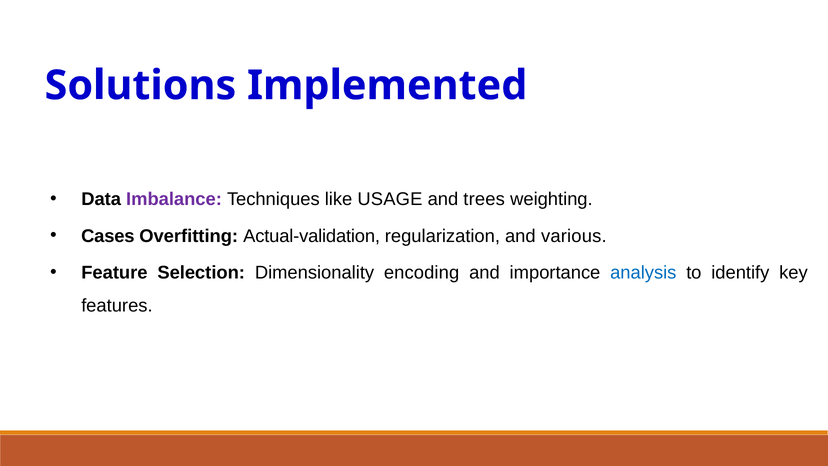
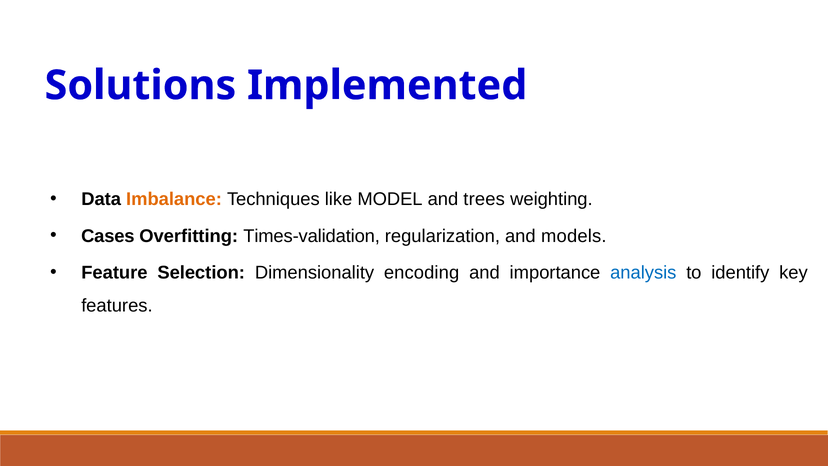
Imbalance colour: purple -> orange (174, 199)
USAGE: USAGE -> MODEL (390, 199)
Actual-validation: Actual-validation -> Times-validation (312, 236)
various: various -> models (574, 236)
